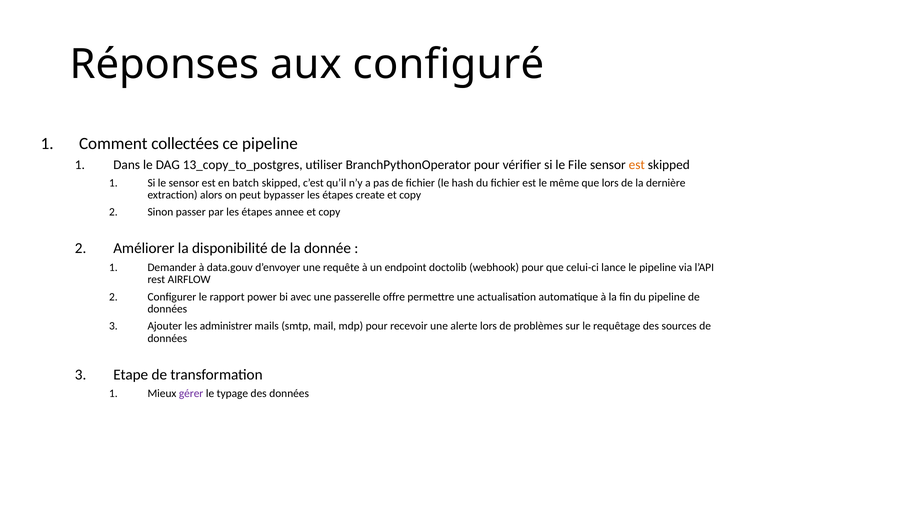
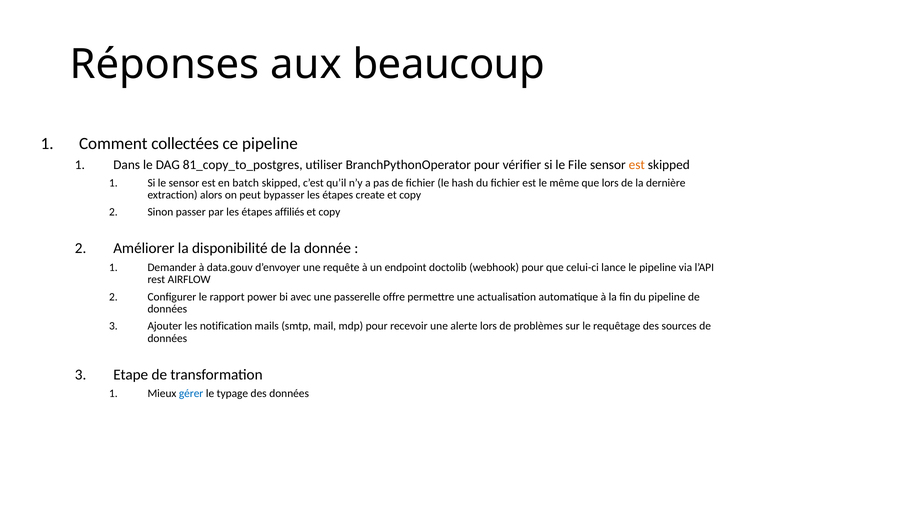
configuré: configuré -> beaucoup (449, 65)
13_copy_to_postgres: 13_copy_to_postgres -> 81_copy_to_postgres (243, 165)
annee: annee -> affiliés (289, 212)
administrer: administrer -> notification (226, 326)
gérer colour: purple -> blue (191, 394)
